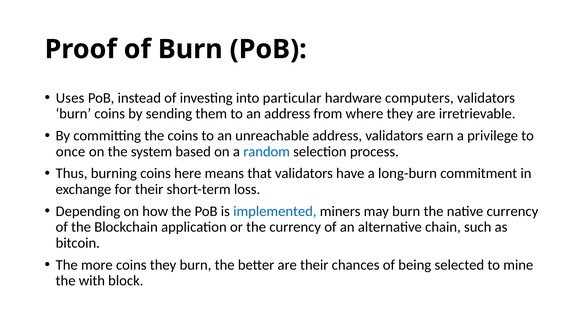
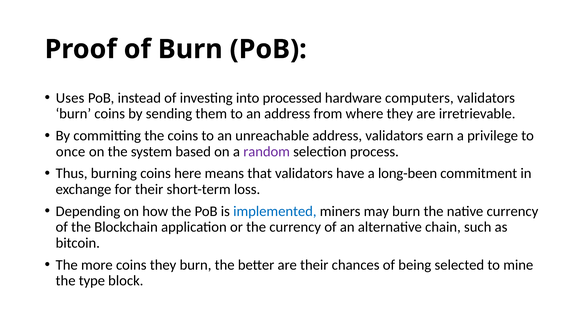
particular: particular -> processed (292, 98)
random colour: blue -> purple (267, 151)
long-burn: long-burn -> long-been (408, 173)
with: with -> type (92, 280)
